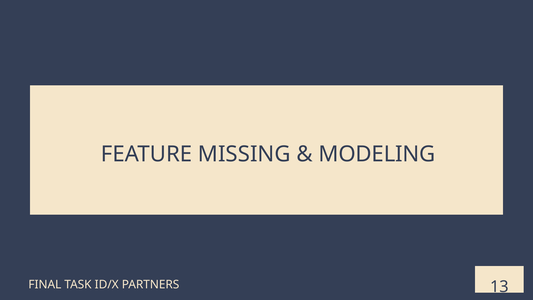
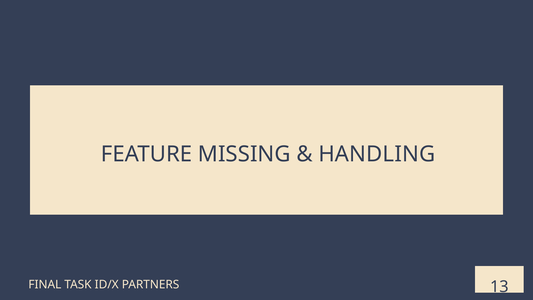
MODELING: MODELING -> HANDLING (377, 154)
